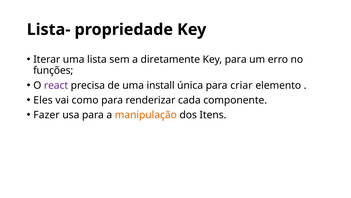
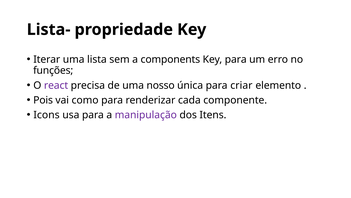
diretamente: diretamente -> components (170, 59)
install: install -> nosso (161, 85)
Eles: Eles -> Pois (43, 100)
Fazer: Fazer -> Icons (46, 115)
manipulação colour: orange -> purple (146, 115)
